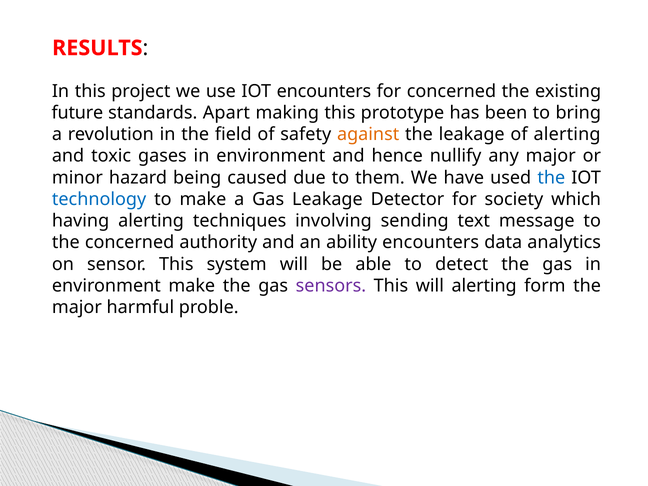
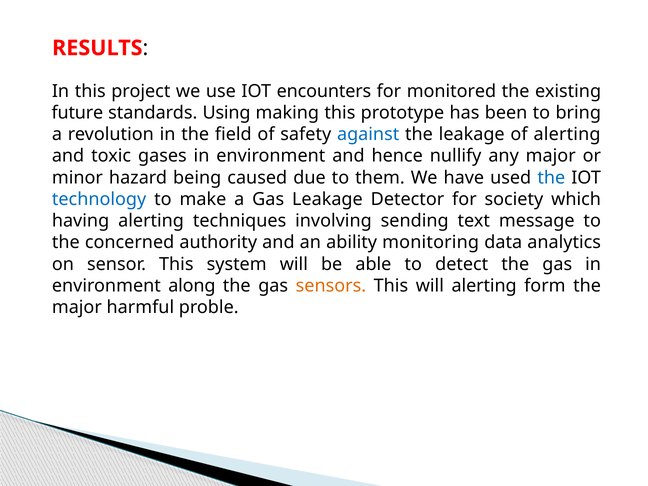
for concerned: concerned -> monitored (451, 91)
Apart: Apart -> Using (227, 113)
against colour: orange -> blue (368, 134)
ability encounters: encounters -> monitoring (431, 242)
environment make: make -> along (192, 286)
sensors colour: purple -> orange (331, 286)
